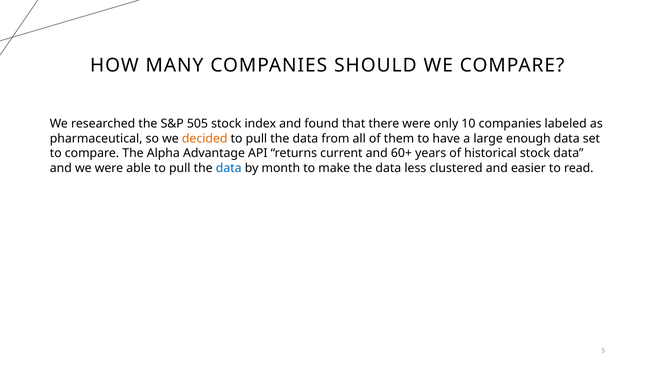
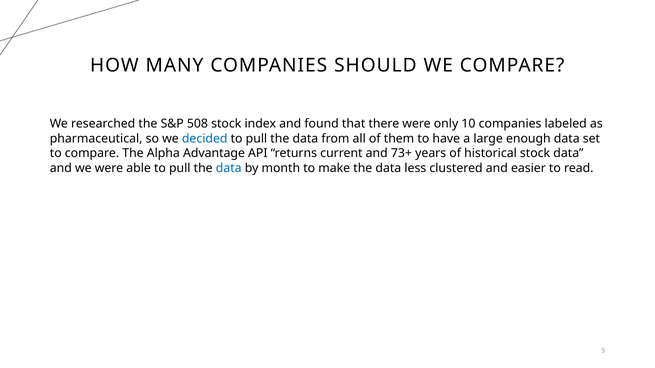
505: 505 -> 508 (197, 124)
decided colour: orange -> blue (205, 139)
60+: 60+ -> 73+ (401, 154)
